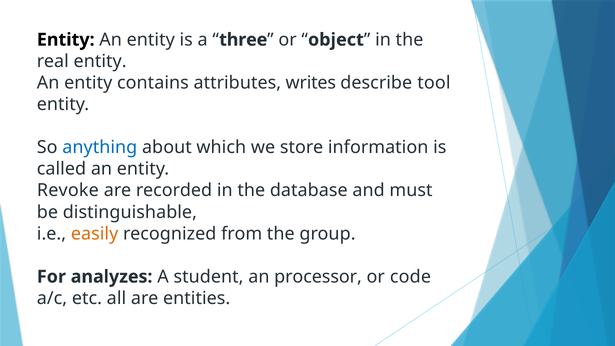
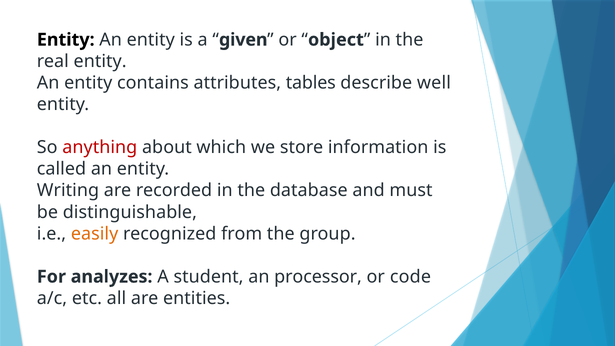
three: three -> given (243, 40)
writes: writes -> tables (311, 83)
tool: tool -> well (434, 83)
anything colour: blue -> red (100, 147)
Revoke: Revoke -> Writing (68, 191)
